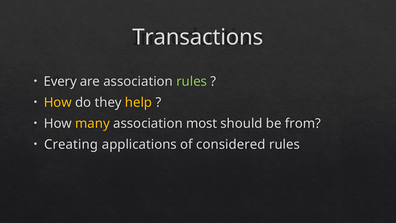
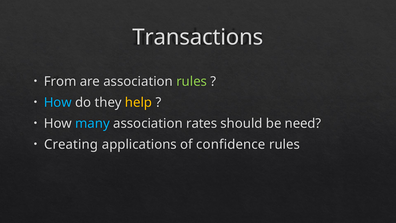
Every: Every -> From (60, 81)
How colour: yellow -> light blue (58, 102)
many colour: yellow -> light blue (92, 123)
most: most -> rates (202, 123)
from: from -> need (303, 123)
considered: considered -> confidence (231, 144)
